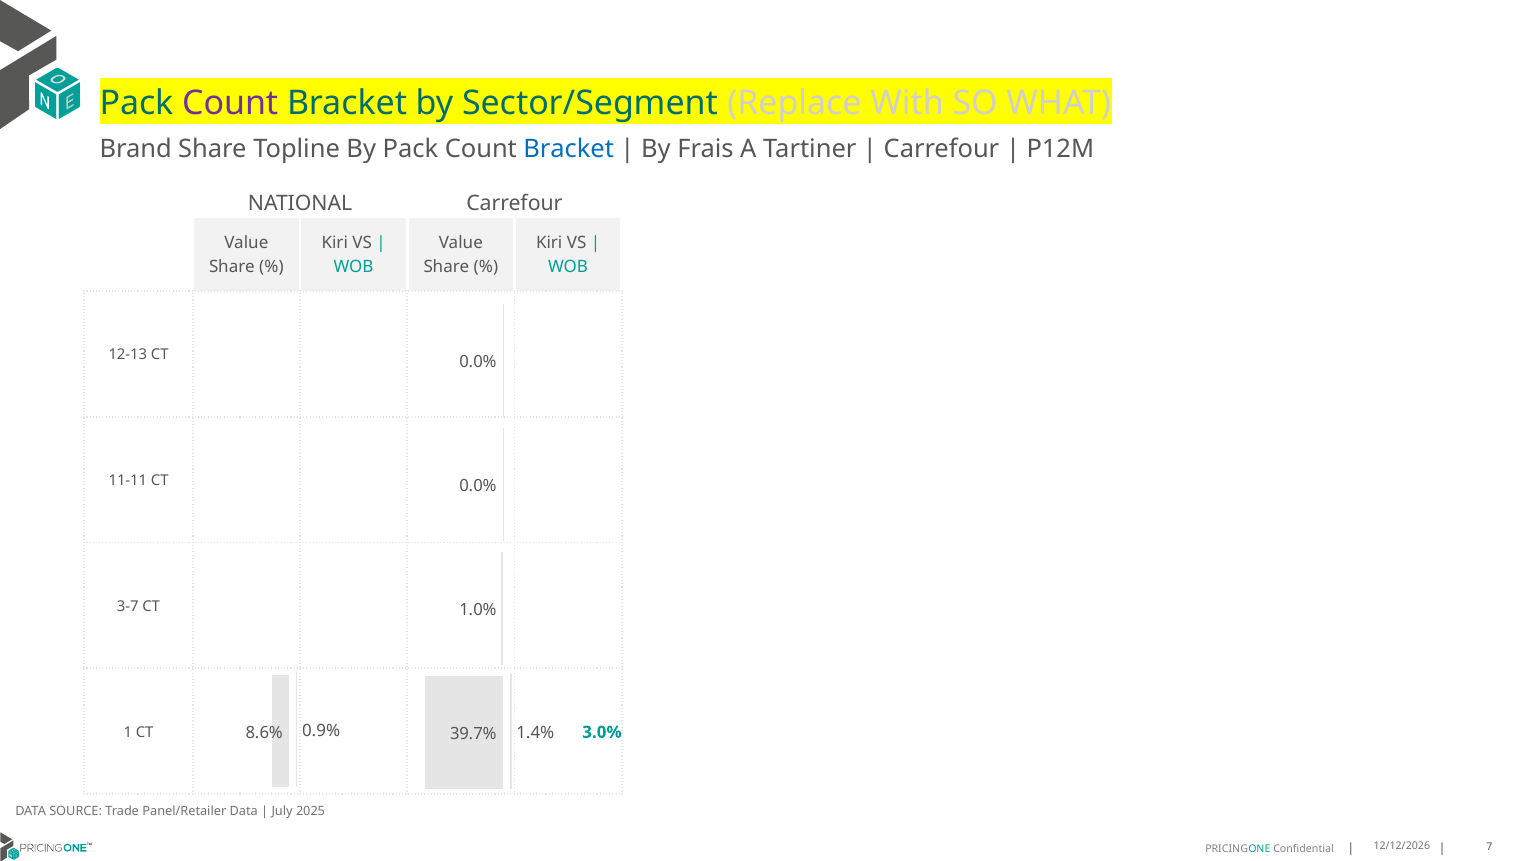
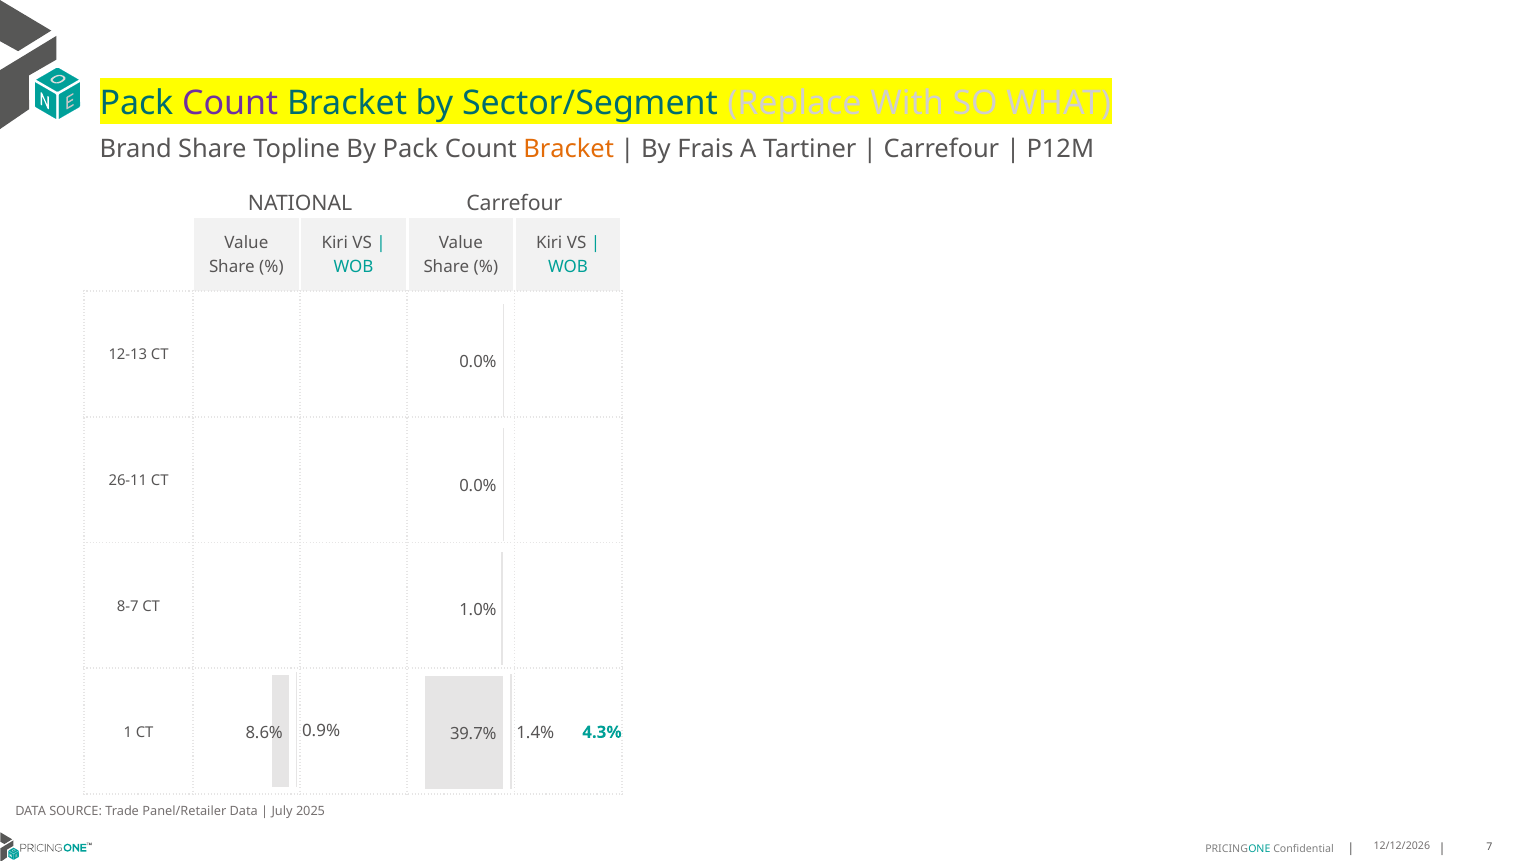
Bracket colour: blue -> orange (569, 149)
11-11: 11-11 -> 26-11 (128, 481)
3-7: 3-7 -> 8-7 (128, 606)
3.0%: 3.0% -> 4.3% (602, 732)
